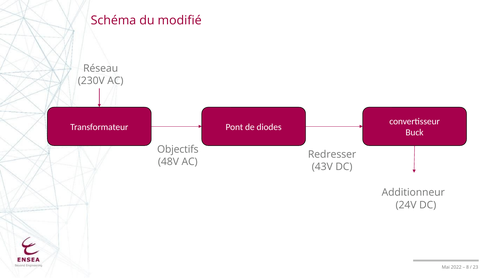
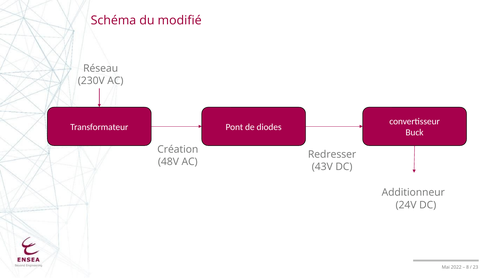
Objectifs: Objectifs -> Création (178, 149)
